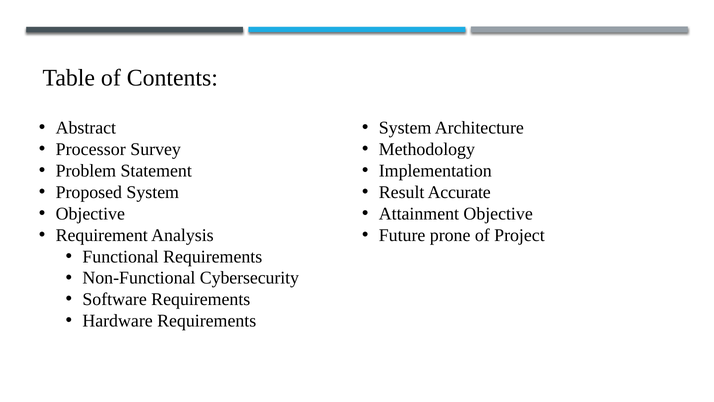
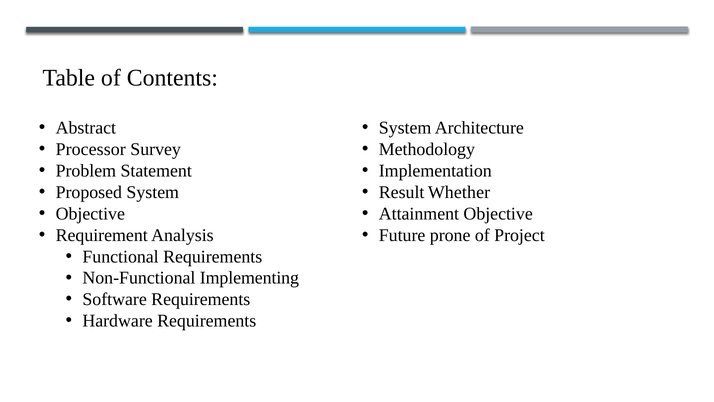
Accurate: Accurate -> Whether (459, 192)
Cybersecurity: Cybersecurity -> Implementing (249, 278)
